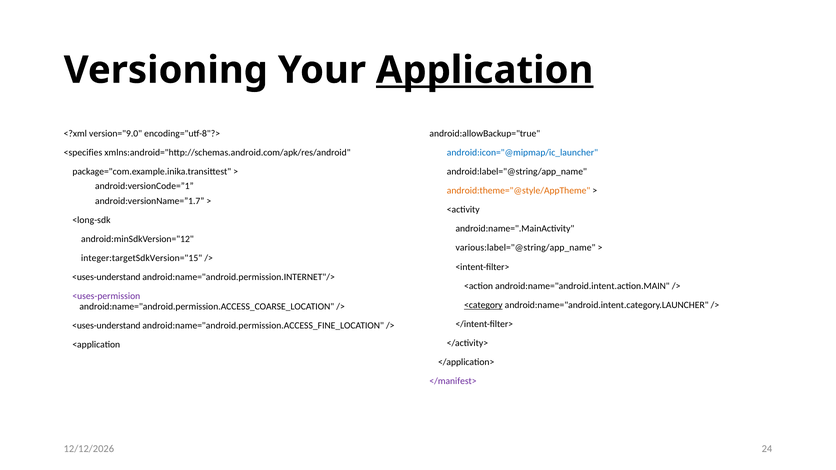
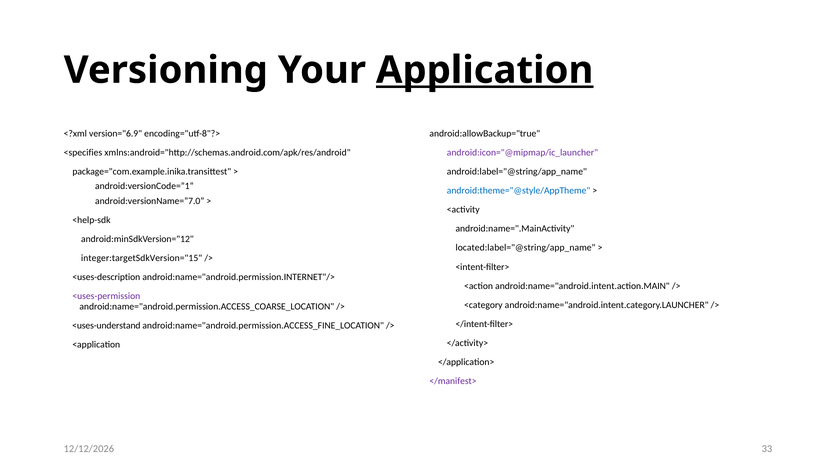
version="9.0: version="9.0 -> version="6.9 (116, 133)
android:icon="@mipmap/ic_launcher colour: blue -> purple (522, 153)
android:theme="@style/AppTheme colour: orange -> blue (519, 191)
android:versionName=”1.7: android:versionName=”1.7 -> android:versionName=”7.0 (150, 201)
<long-sdk: <long-sdk -> <help-sdk (91, 220)
various:label="@string/app_name: various:label="@string/app_name -> located:label="@string/app_name (526, 248)
<uses-understand: <uses-understand -> <uses-description (106, 277)
<category underline: present -> none (483, 305)
24: 24 -> 33 (767, 449)
